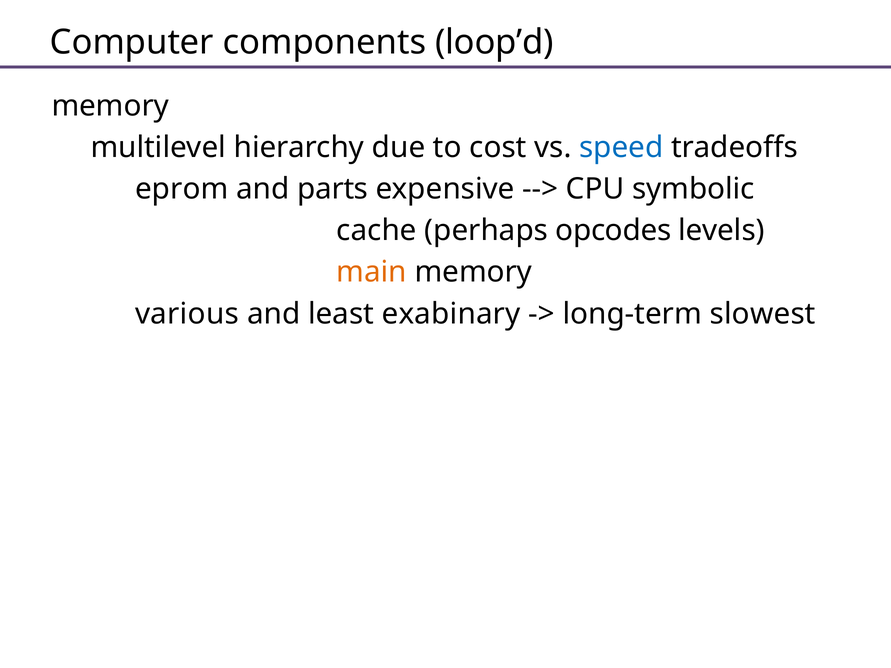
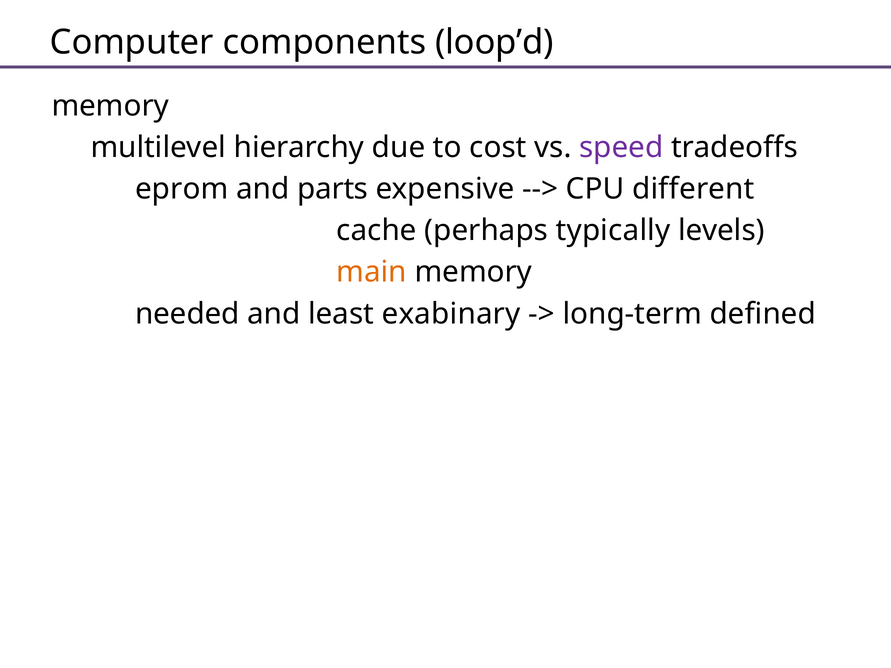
speed colour: blue -> purple (621, 148)
symbolic: symbolic -> different (693, 189)
opcodes: opcodes -> typically (613, 231)
various: various -> needed (187, 314)
slowest: slowest -> defined (763, 314)
